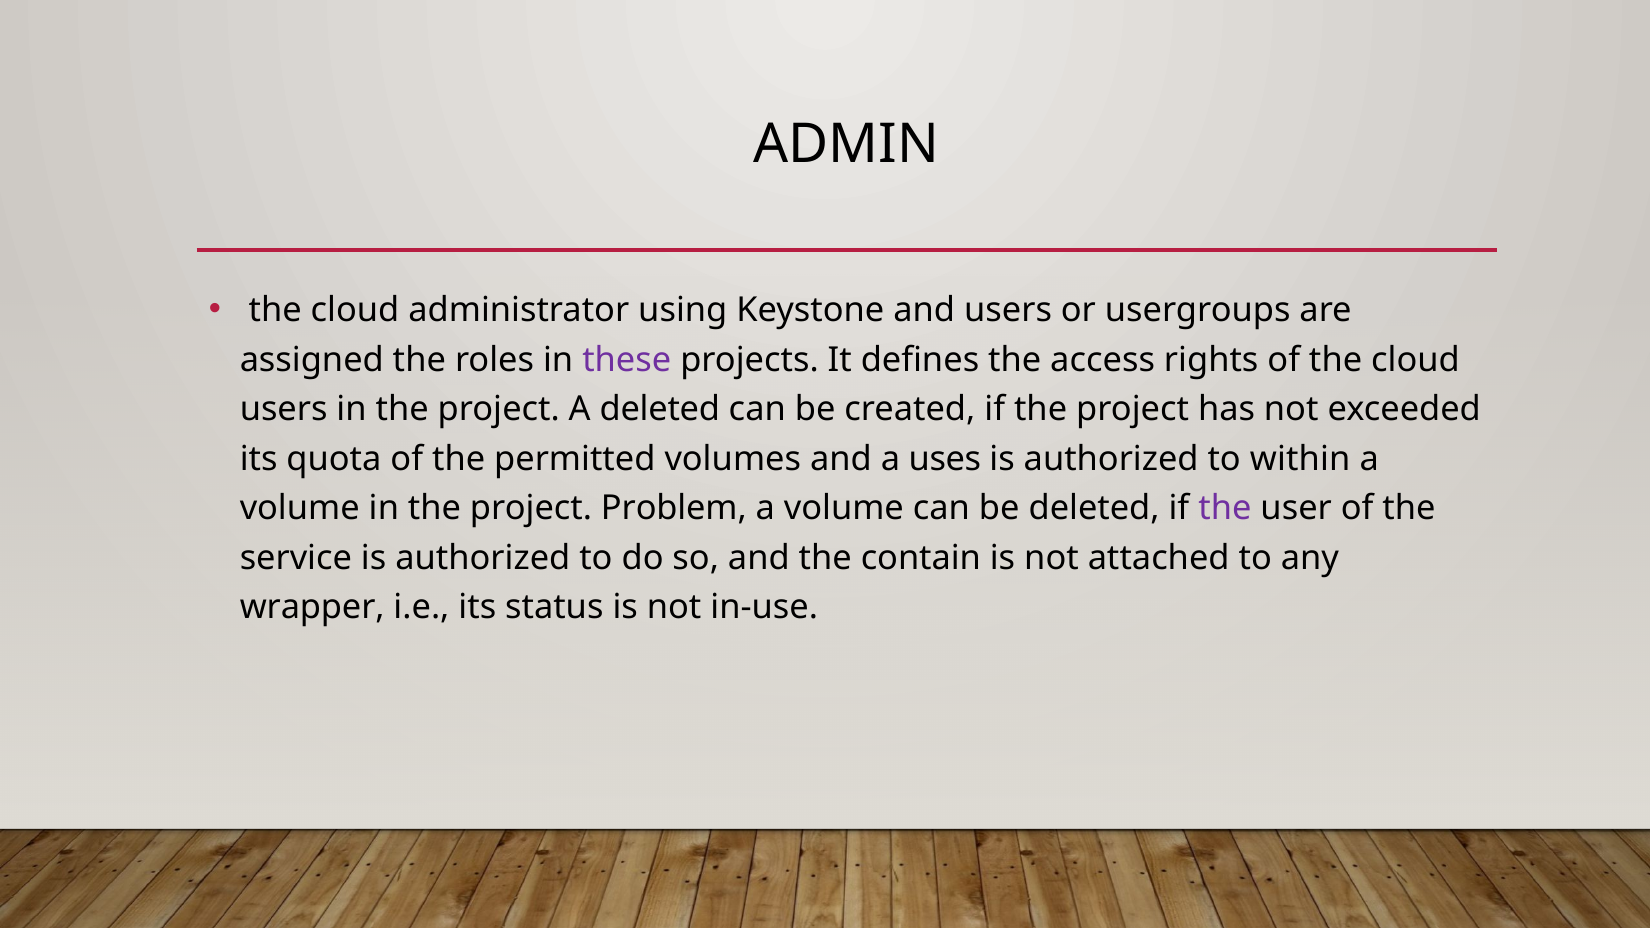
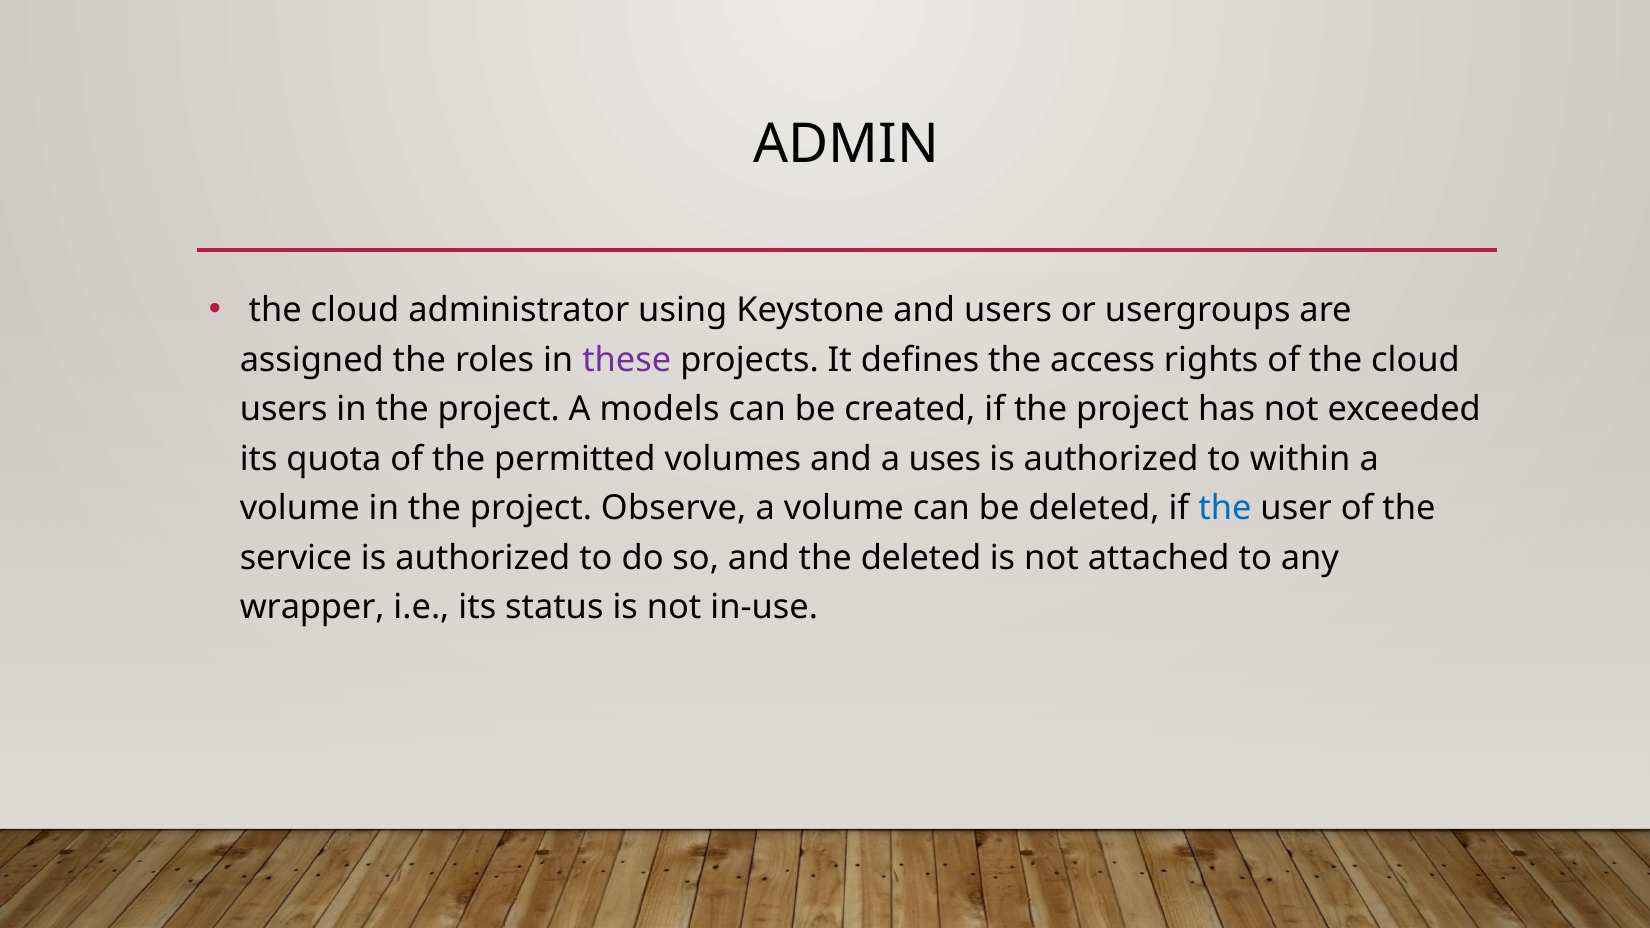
A deleted: deleted -> models (660, 409)
Problem: Problem -> Observe (674, 508)
the colour: purple -> blue (1225, 508)
the contain: contain -> deleted (921, 558)
